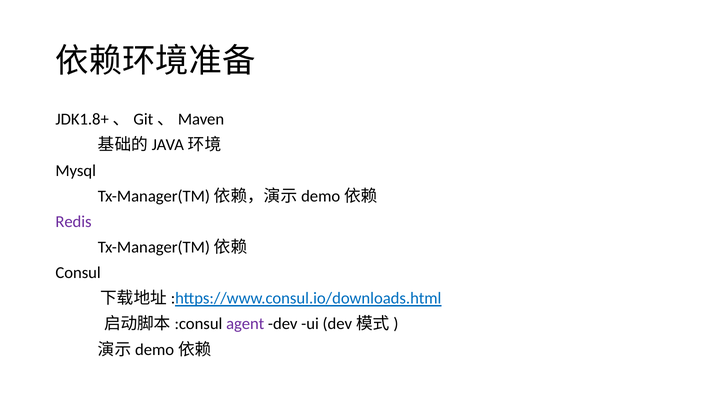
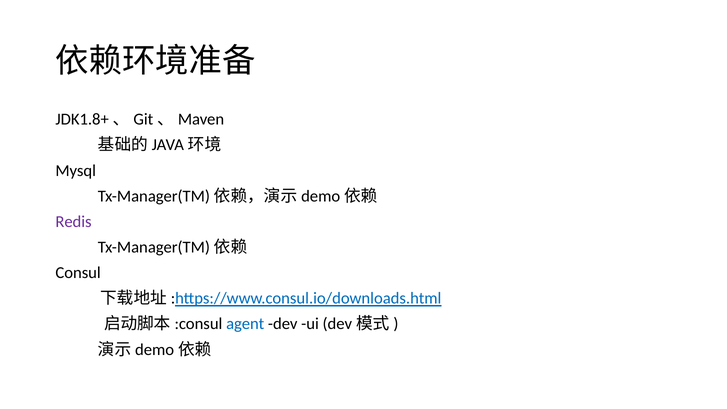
agent colour: purple -> blue (245, 324)
